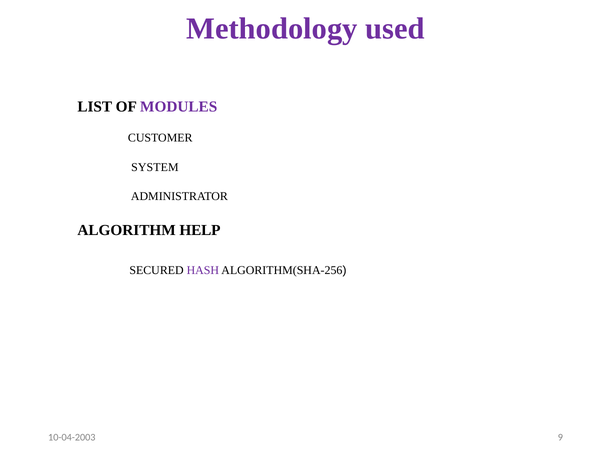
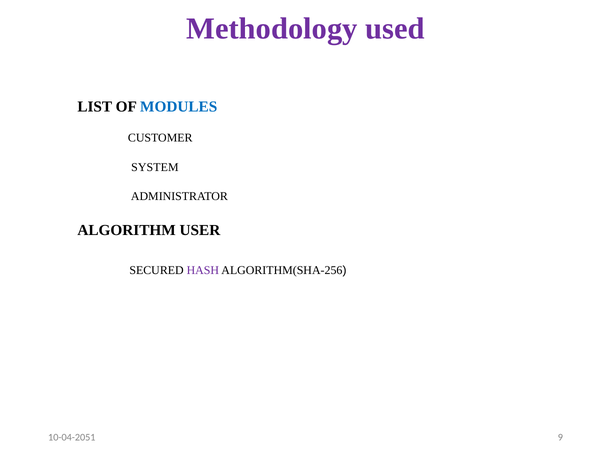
MODULES colour: purple -> blue (179, 107)
HELP: HELP -> USER (200, 230)
10-04-2003: 10-04-2003 -> 10-04-2051 (72, 438)
